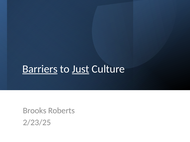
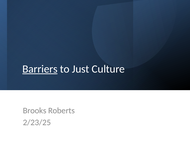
Just underline: present -> none (81, 69)
